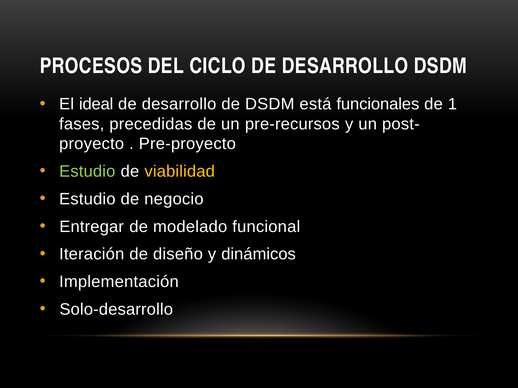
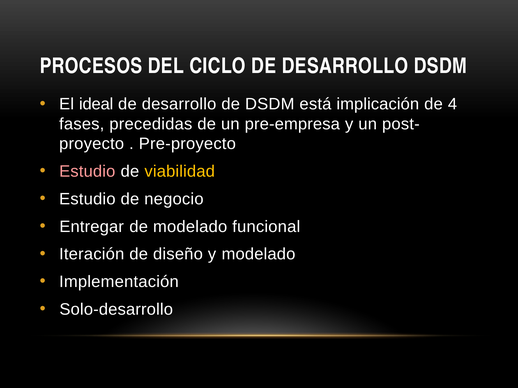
funcionales: funcionales -> implicación (378, 104)
1: 1 -> 4 (452, 104)
pre-recursos: pre-recursos -> pre-empresa (292, 124)
Estudio colour: light green -> pink (87, 172)
y dinámicos: dinámicos -> modelado (258, 254)
